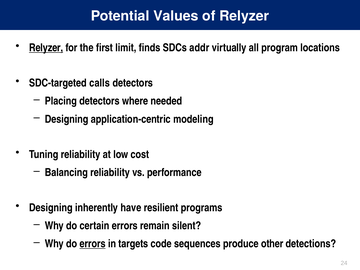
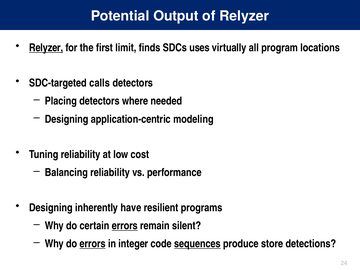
Values: Values -> Output (176, 16)
addr: addr -> uses (199, 48)
errors underline: none -> present (125, 226)
targets: targets -> integer (133, 244)
sequences underline: none -> present (197, 244)
other: other -> store (272, 244)
